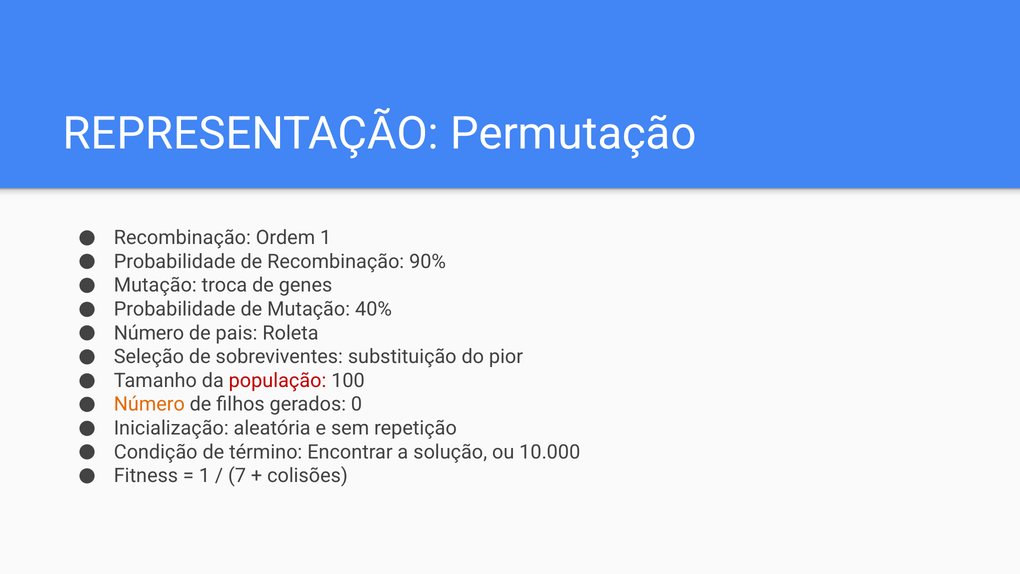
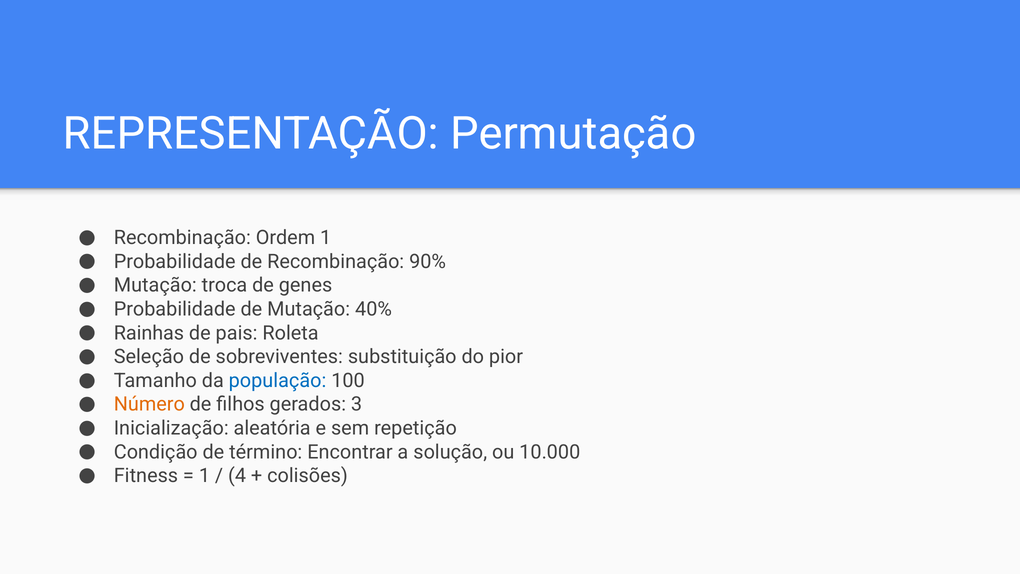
Número: Número -> Rainhas (149, 333)
população colour: red -> blue (278, 380)
0: 0 -> 3 (357, 404)
7: 7 -> 4 (237, 476)
